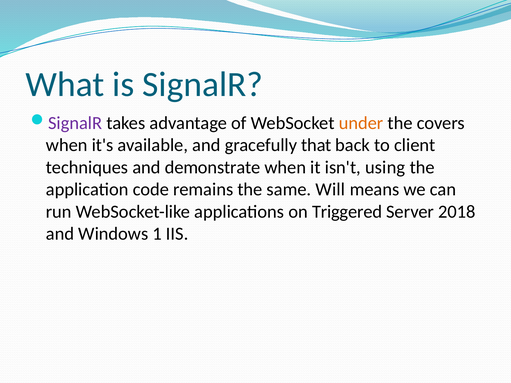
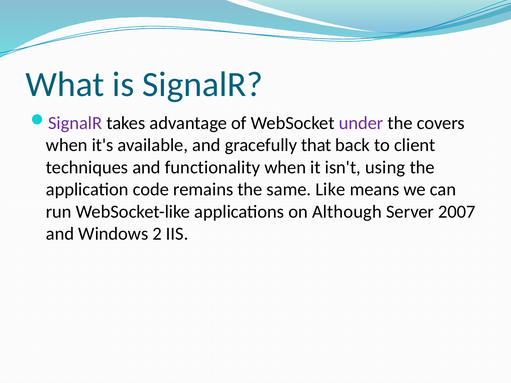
under colour: orange -> purple (361, 123)
demonstrate: demonstrate -> functionality (212, 167)
Will: Will -> Like (330, 190)
Triggered: Triggered -> Although (347, 212)
2018: 2018 -> 2007 (457, 212)
1: 1 -> 2 (157, 234)
